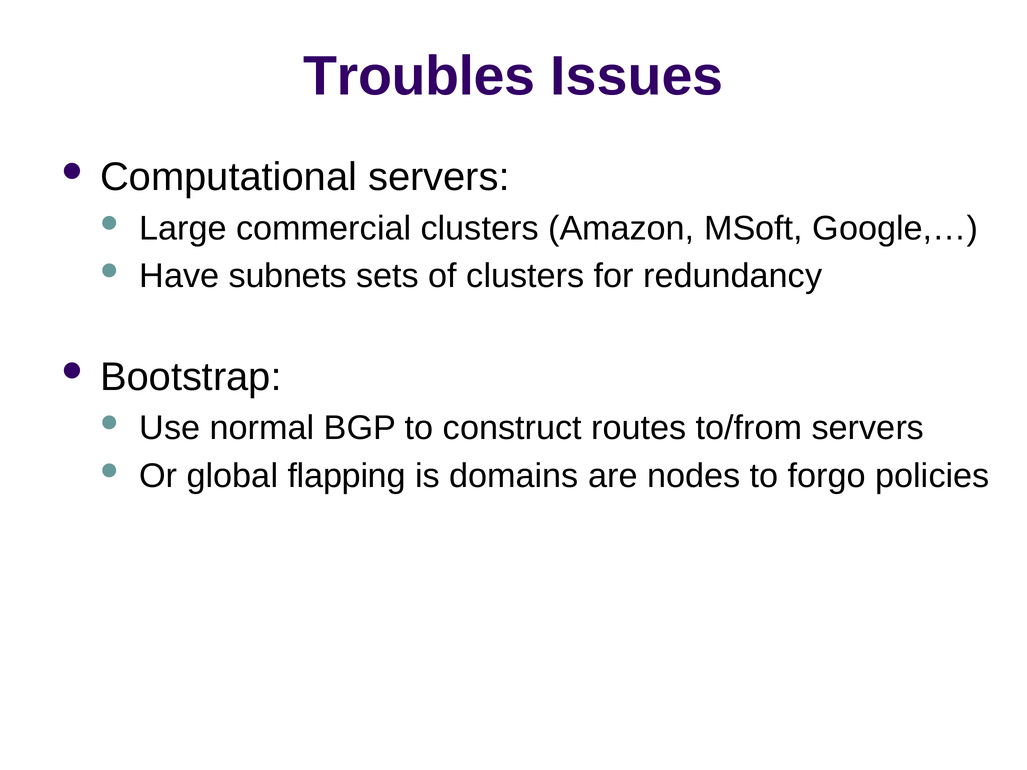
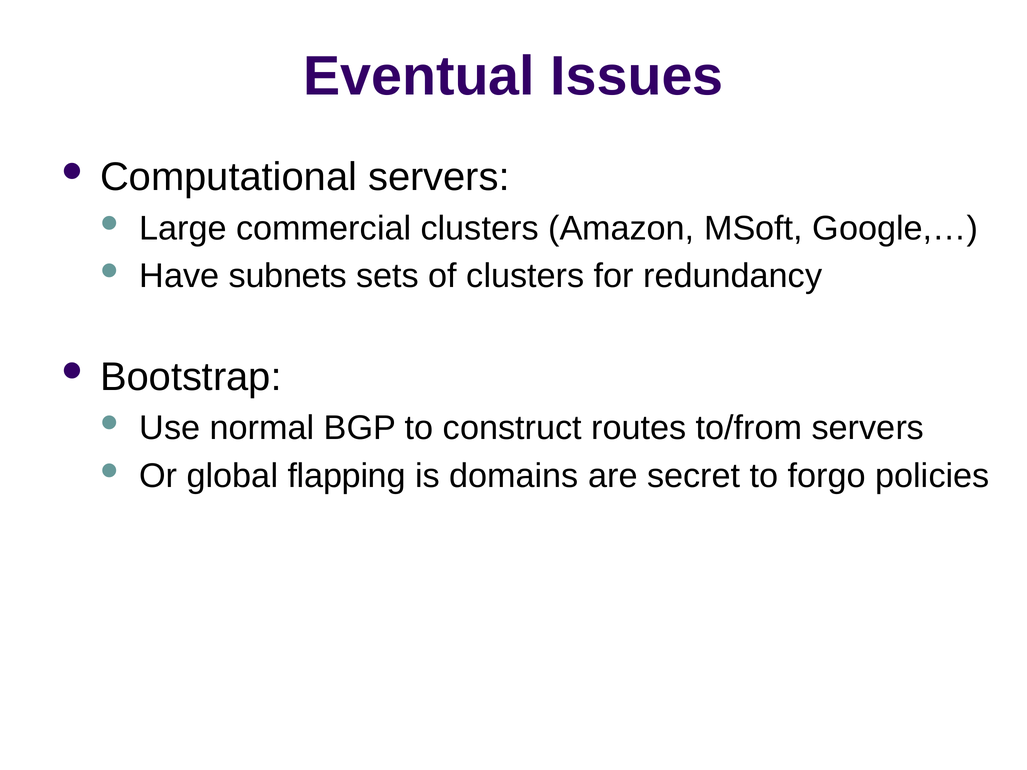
Troubles: Troubles -> Eventual (419, 77)
nodes: nodes -> secret (694, 476)
